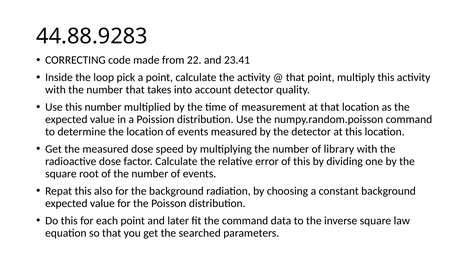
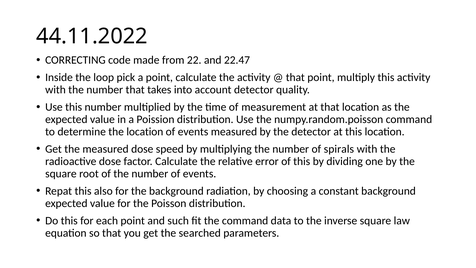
44.88.9283: 44.88.9283 -> 44.11.2022 (92, 36)
23.41: 23.41 -> 22.47 (237, 60)
library: library -> spirals (339, 149)
later: later -> such (178, 220)
